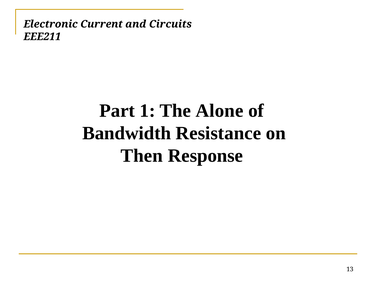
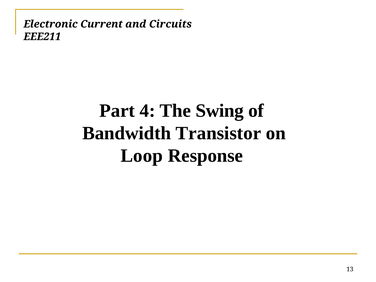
1: 1 -> 4 (147, 111)
Alone: Alone -> Swing (220, 111)
Resistance: Resistance -> Transistor (218, 133)
Then: Then -> Loop (142, 156)
